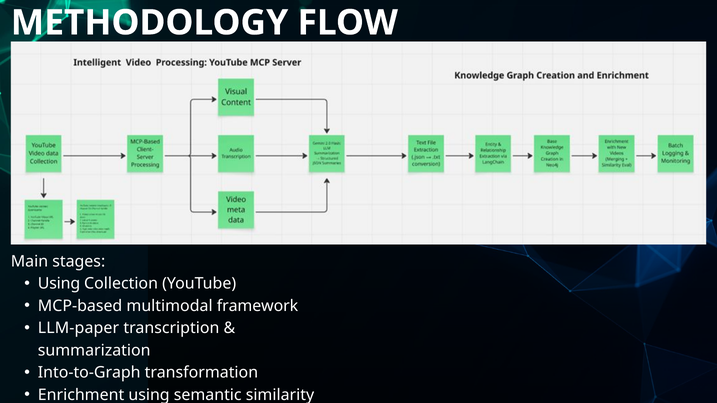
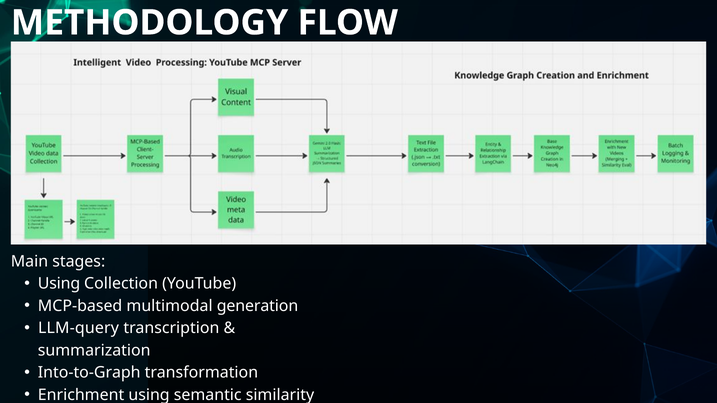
framework: framework -> generation (257, 306)
LLM-paper: LLM-paper -> LLM-query (78, 328)
